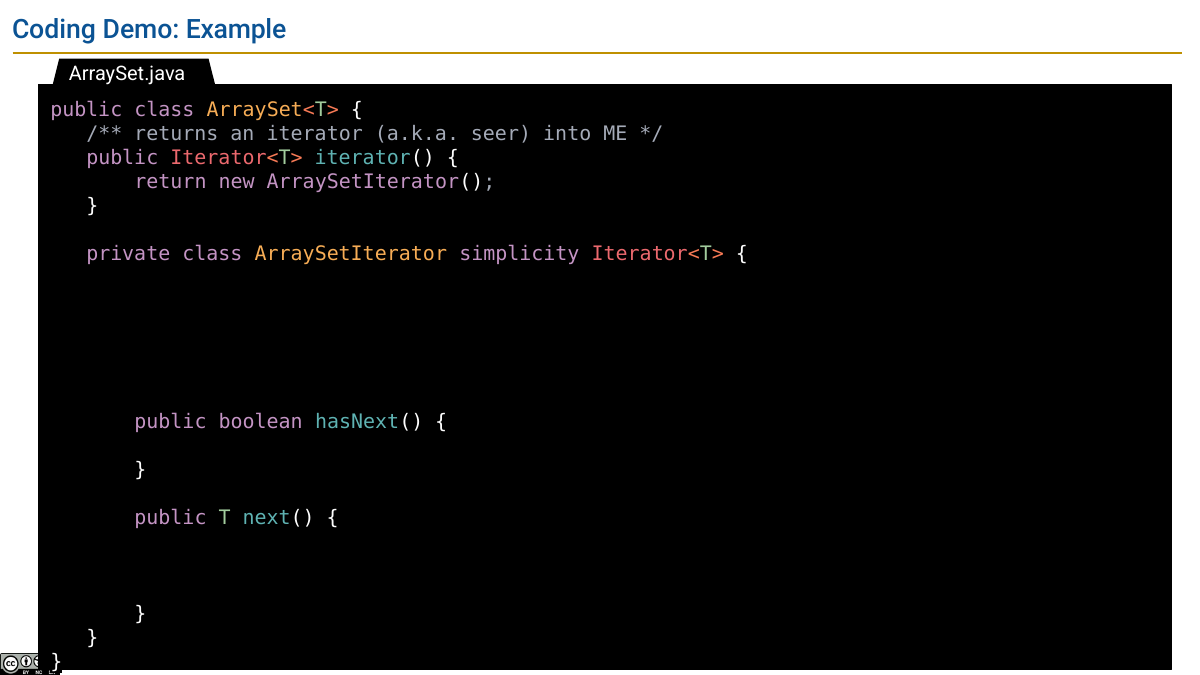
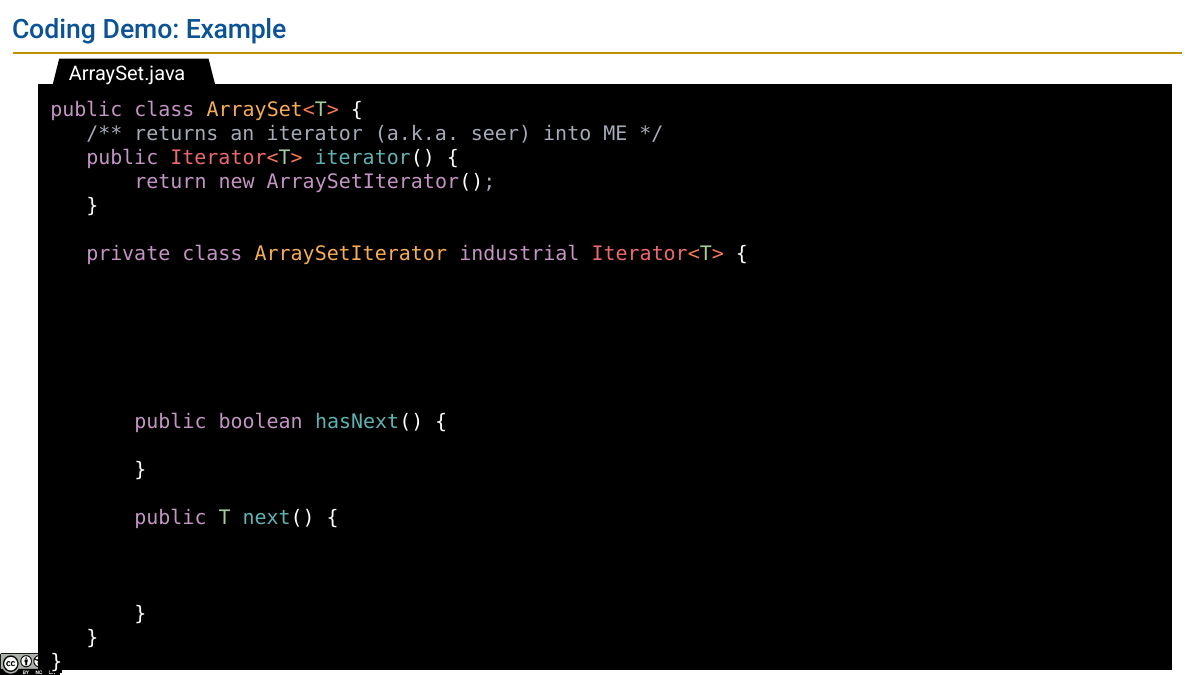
simplicity: simplicity -> industrial (519, 254)
